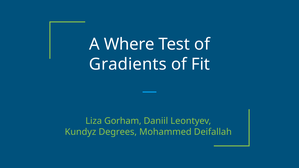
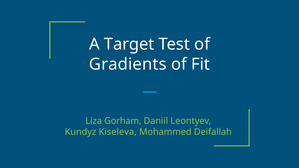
Where: Where -> Target (129, 44)
Degrees: Degrees -> Kiseleva (118, 132)
